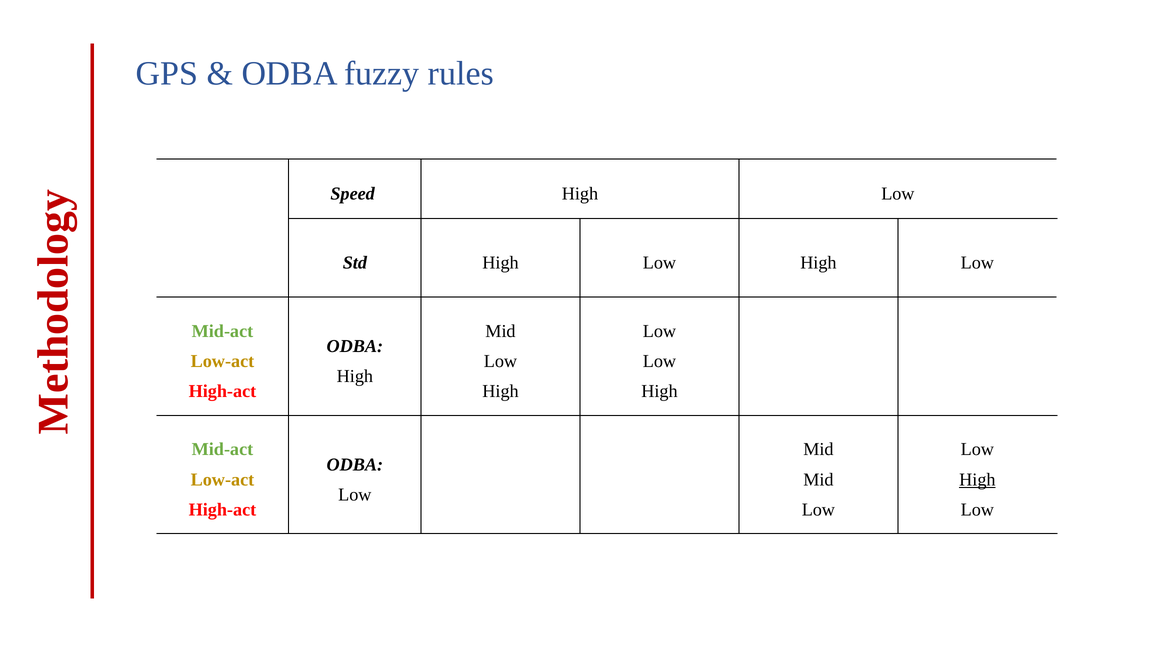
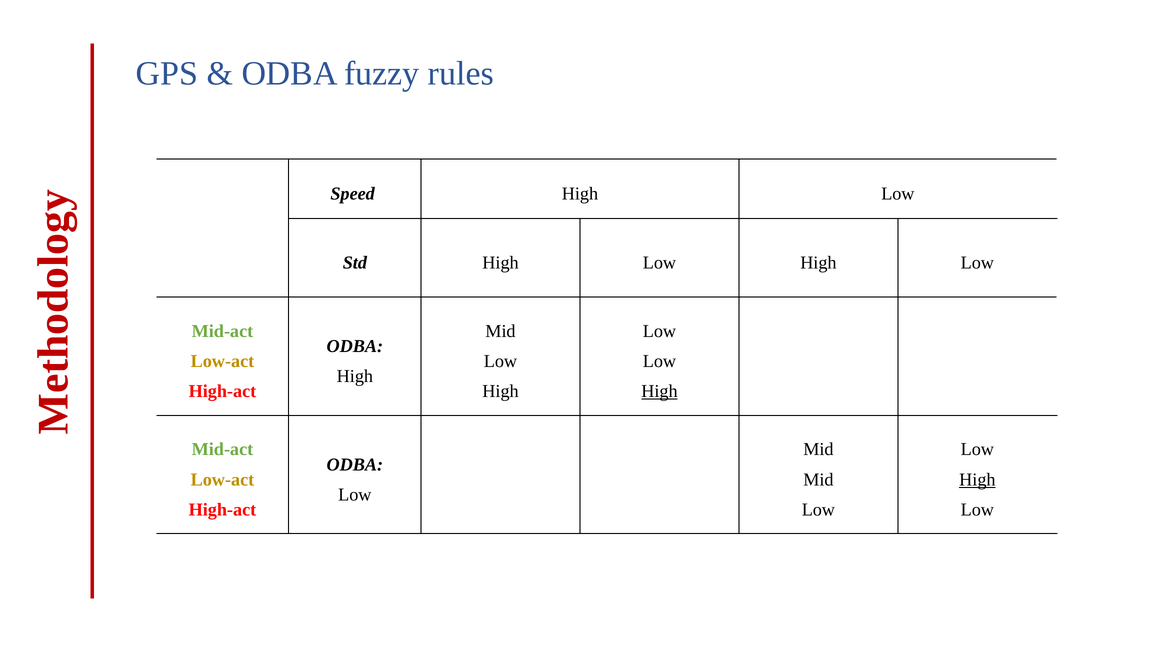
High underline: none -> present (659, 392)
